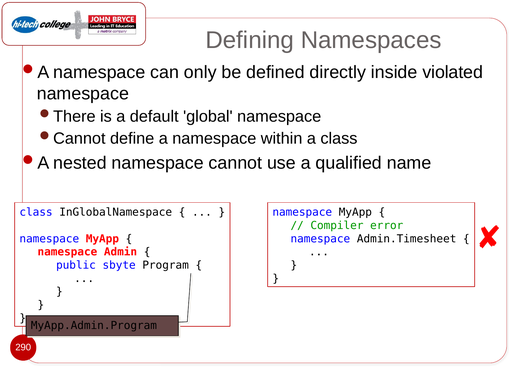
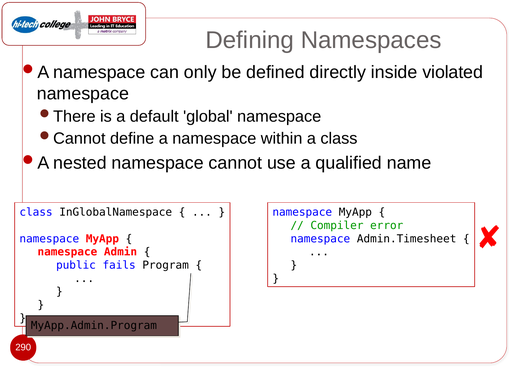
sbyte: sbyte -> fails (119, 265)
